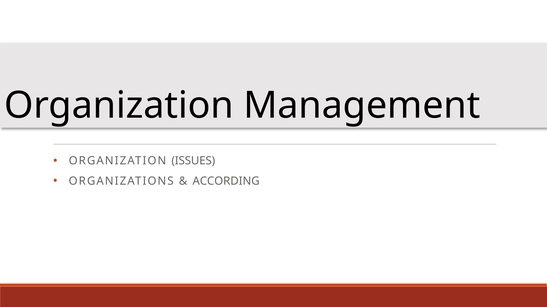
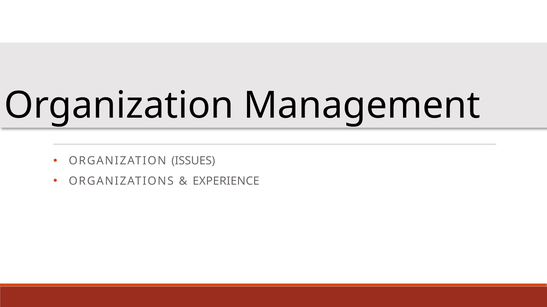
ACCORDING: ACCORDING -> EXPERIENCE (226, 181)
